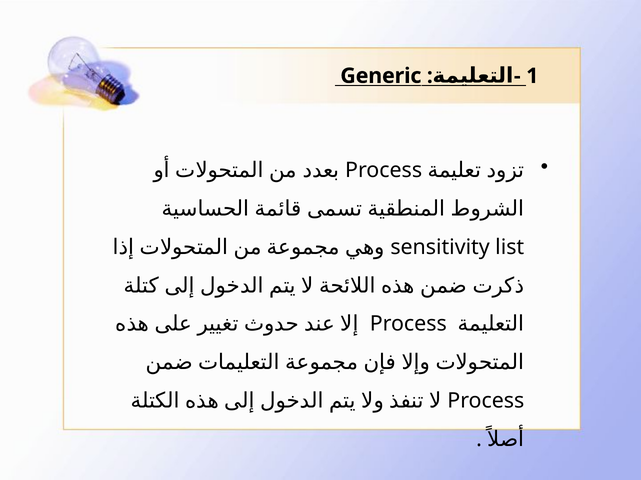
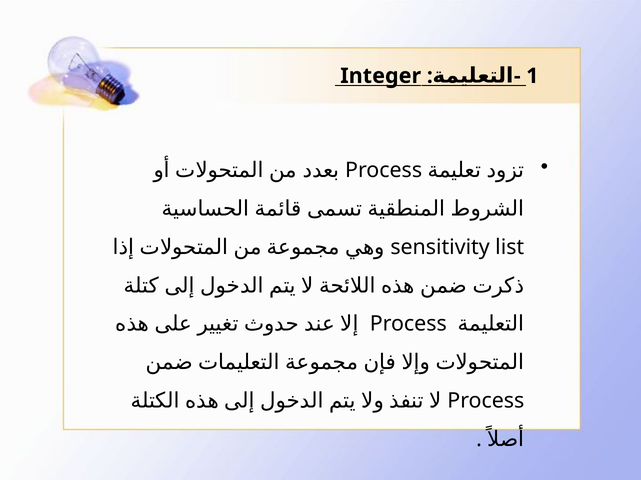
Generic: Generic -> Integer (381, 76)
